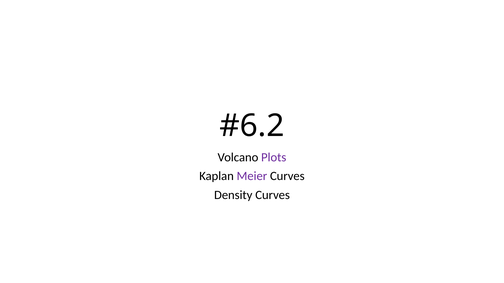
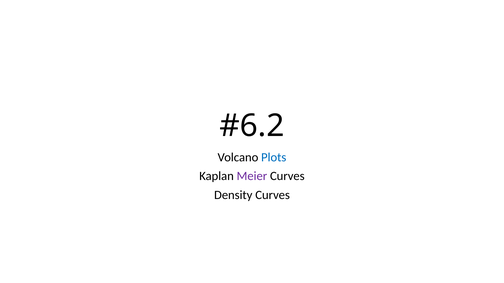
Plots colour: purple -> blue (274, 158)
